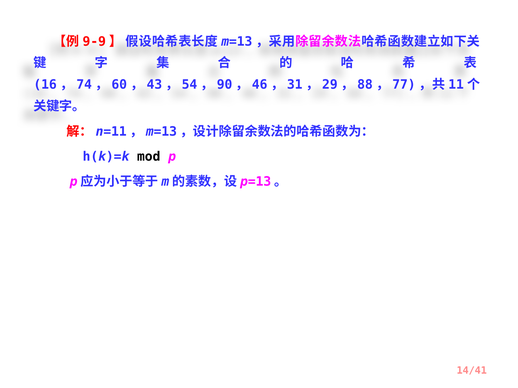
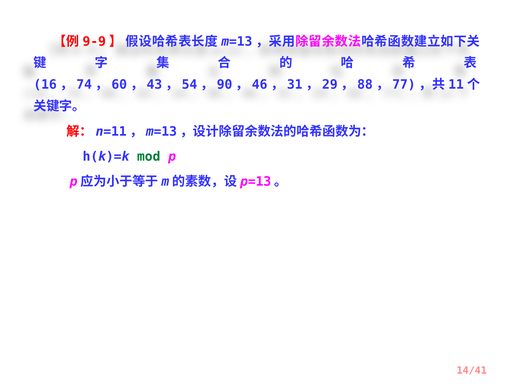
mod colour: black -> green (149, 157)
